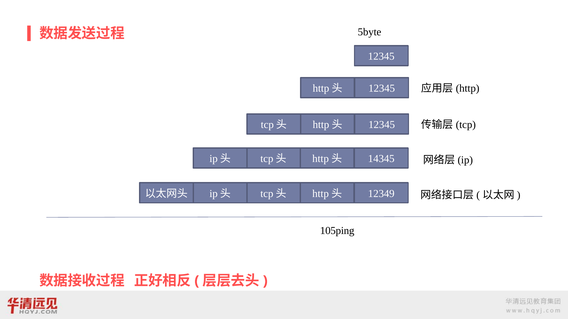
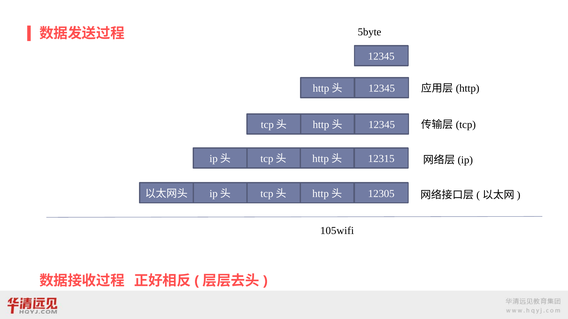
14345: 14345 -> 12315 (381, 159)
12349: 12349 -> 12305 (381, 194)
105ping: 105ping -> 105wifi (337, 231)
